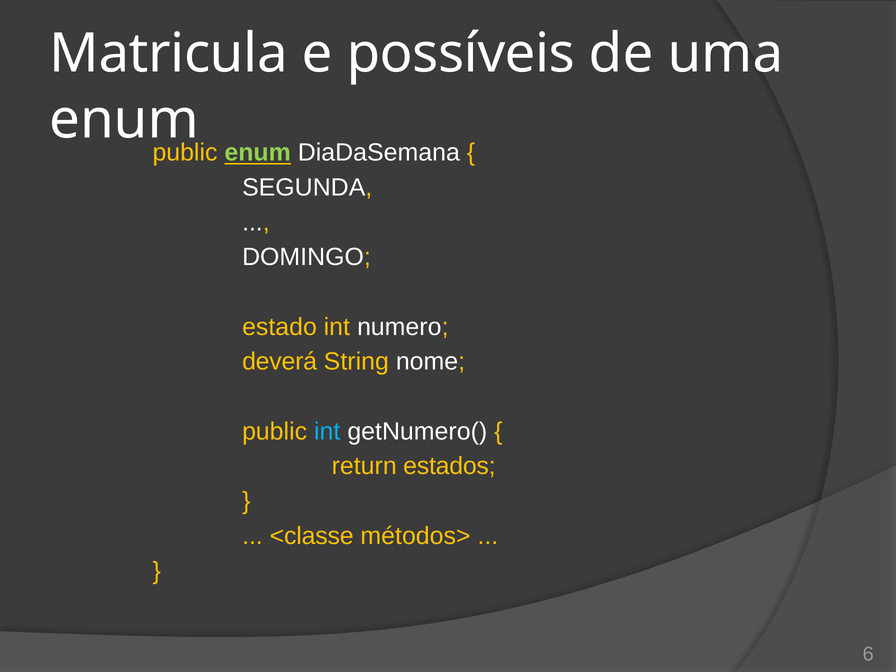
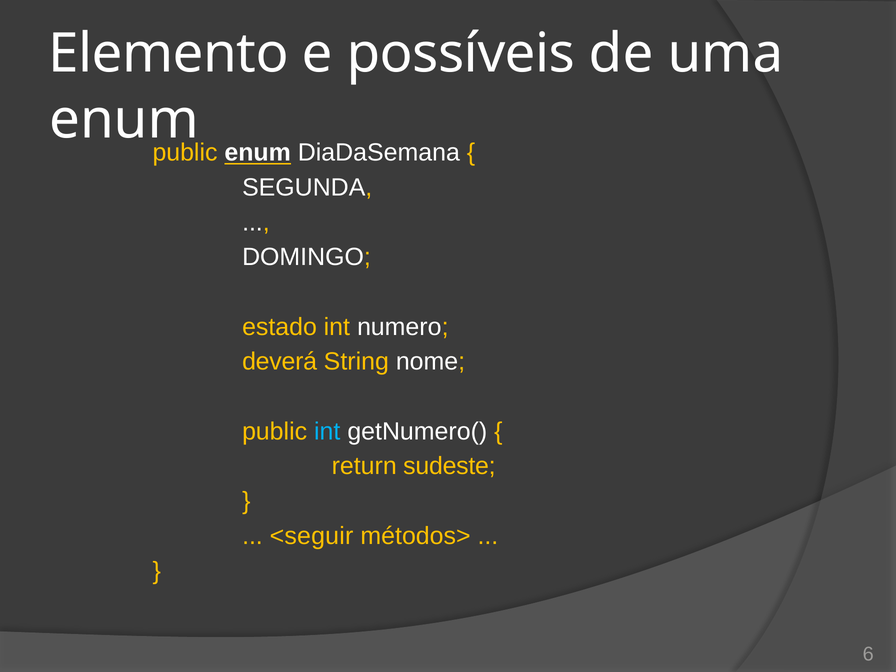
Matricula: Matricula -> Elemento (169, 54)
enum colour: light green -> white (258, 153)
estados: estados -> sudeste (449, 466)
<classe: <classe -> <seguir (312, 536)
